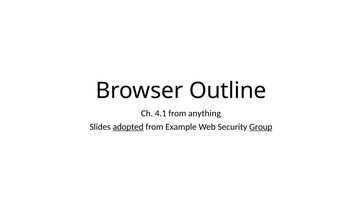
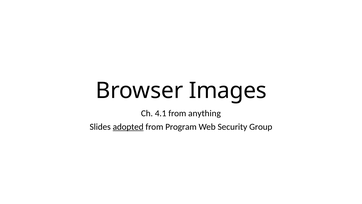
Outline: Outline -> Images (228, 90)
Example: Example -> Program (181, 127)
Group underline: present -> none (261, 127)
